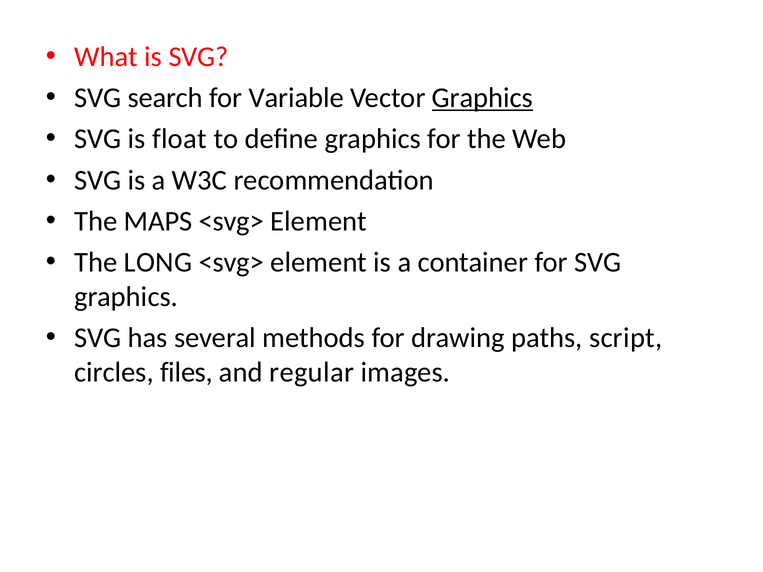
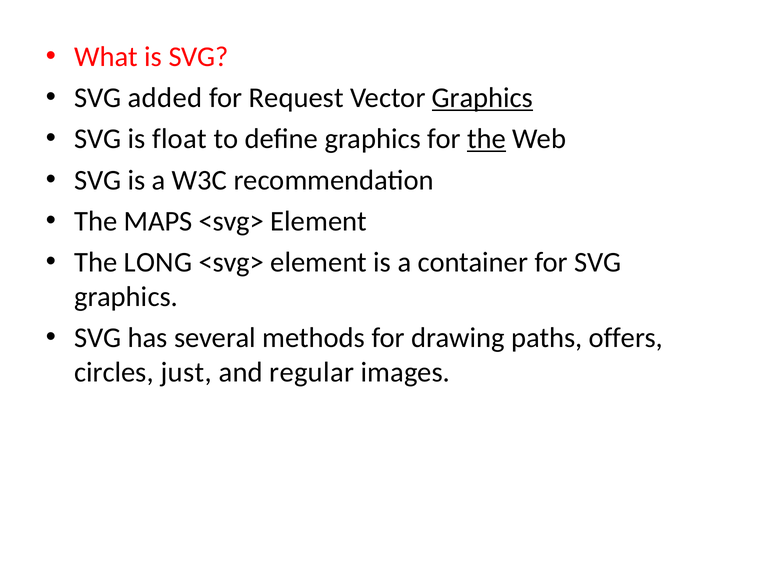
search: search -> added (165, 98)
Variable: Variable -> Request (296, 98)
the underline: none -> present (487, 139)
script: script -> offers (626, 338)
files: files -> just (186, 372)
